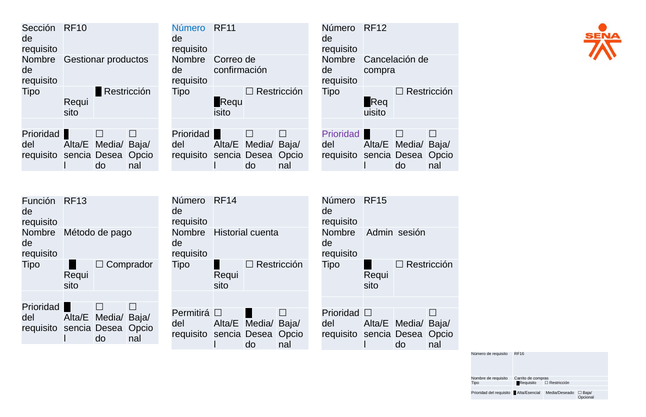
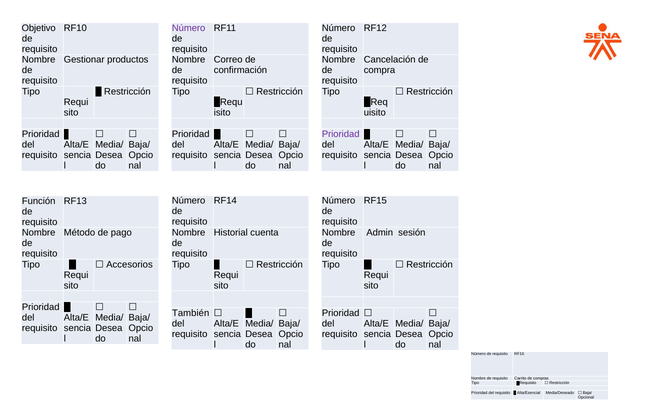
Sección: Sección -> Objetivo (39, 28)
Número colour: blue -> purple (189, 28)
Comprador: Comprador -> Accesorios (130, 265)
Permitirá: Permitirá -> También (191, 313)
